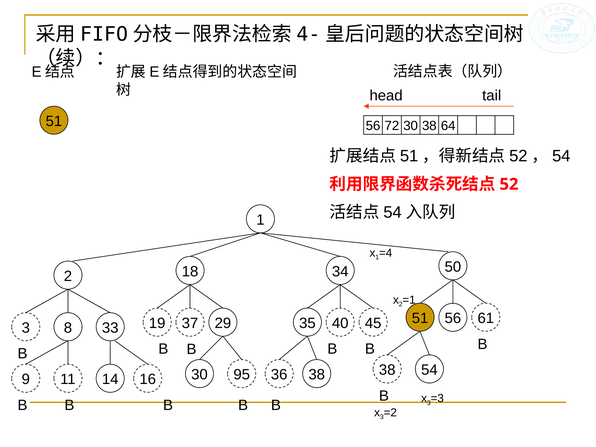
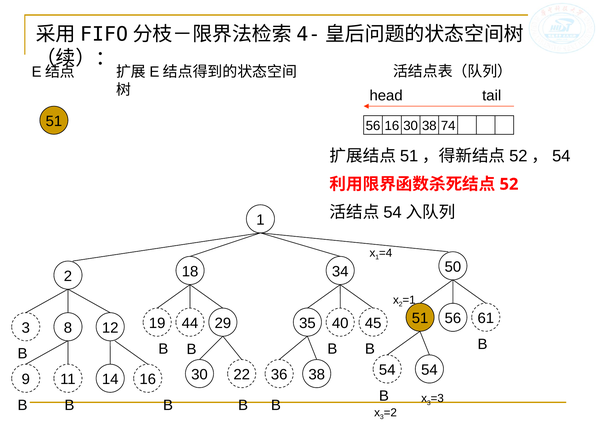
56 72: 72 -> 16 (392, 126)
64: 64 -> 74 (448, 126)
37: 37 -> 44 (190, 323)
33: 33 -> 12 (110, 328)
95: 95 -> 22 (242, 375)
38 38: 38 -> 54 (387, 370)
